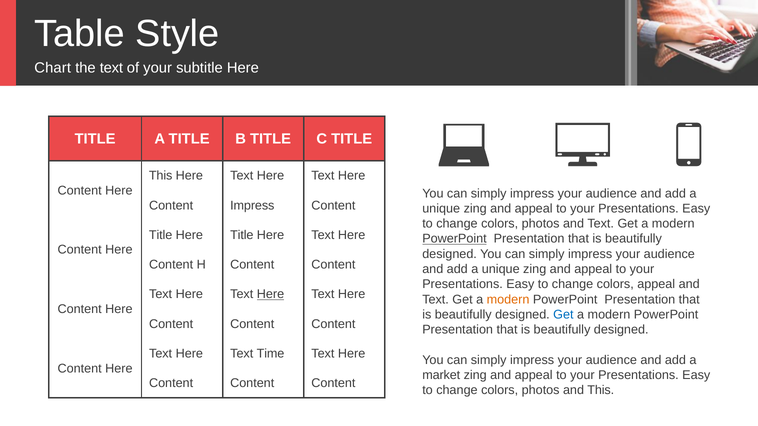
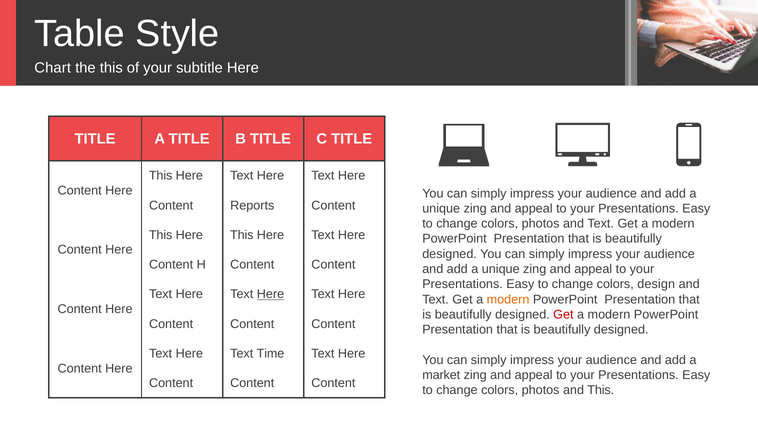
the text: text -> this (111, 68)
Content Impress: Impress -> Reports (252, 206)
Title: Title -> This (161, 235)
Title: Title -> This (242, 235)
PowerPoint underline: present -> none (454, 239)
colors appeal: appeal -> design (656, 285)
Get colour: blue -> red (563, 315)
